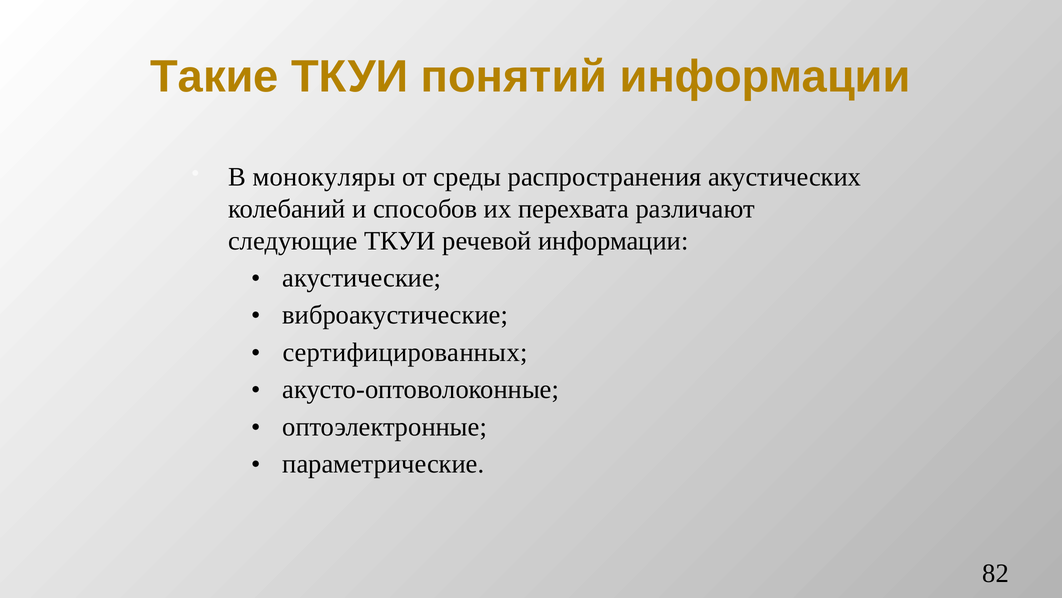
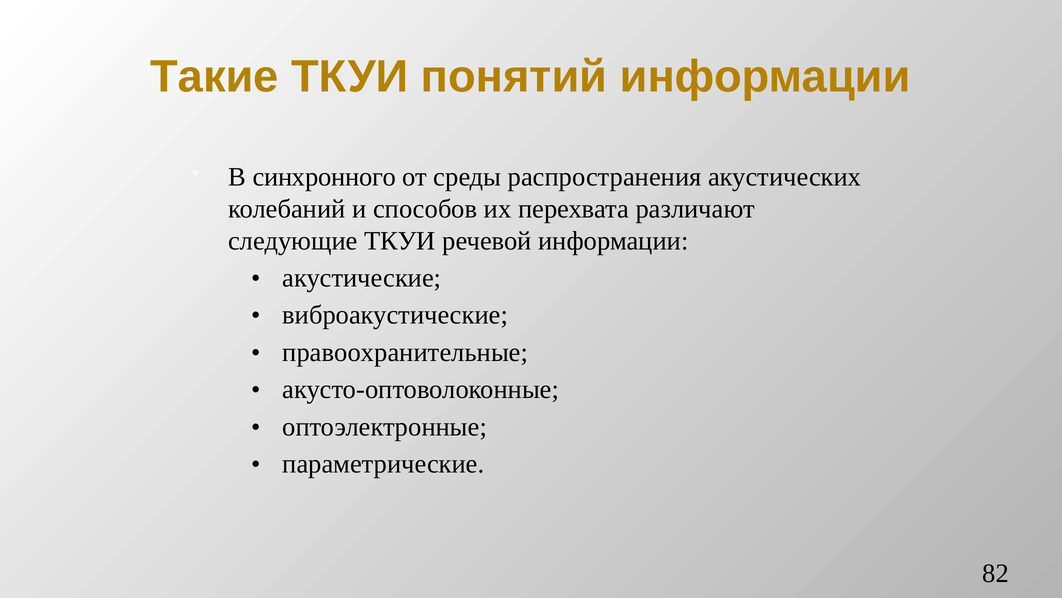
монокуляры: монокуляры -> синхронного (324, 177)
сертифицированных: сертифицированных -> правоохранительные (405, 352)
